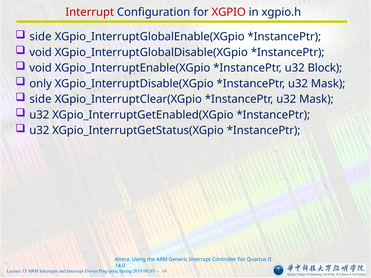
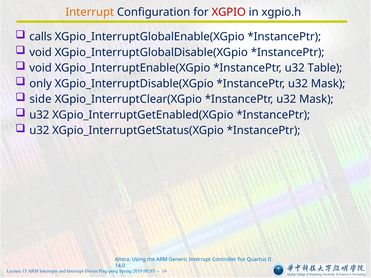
Interrupt colour: red -> orange (90, 12)
side: side -> calls (41, 37)
Block: Block -> Table (325, 68)
